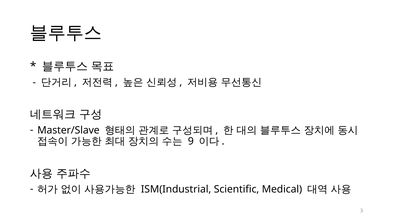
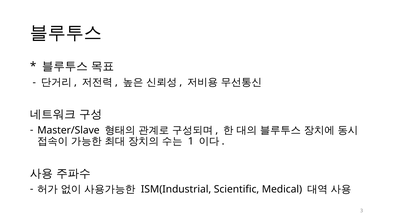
9: 9 -> 1 (191, 141)
